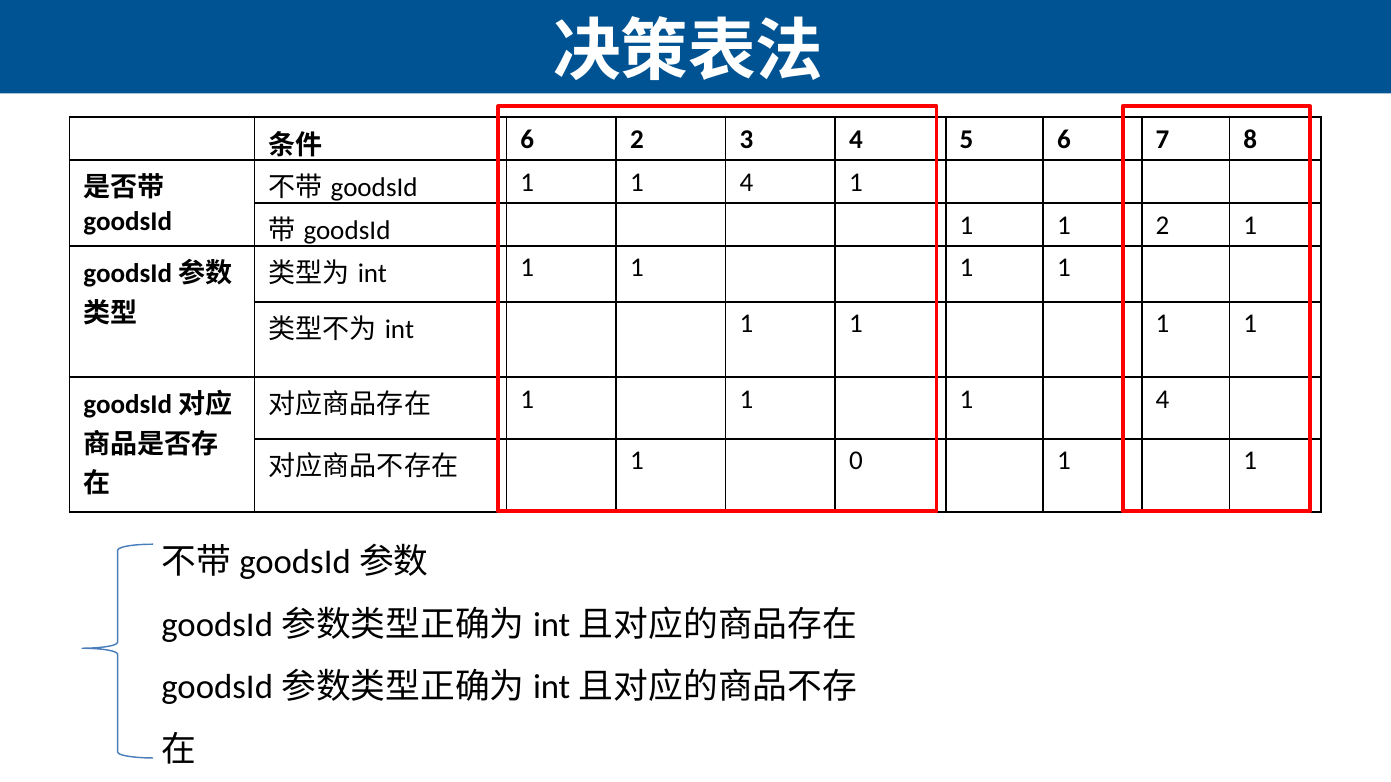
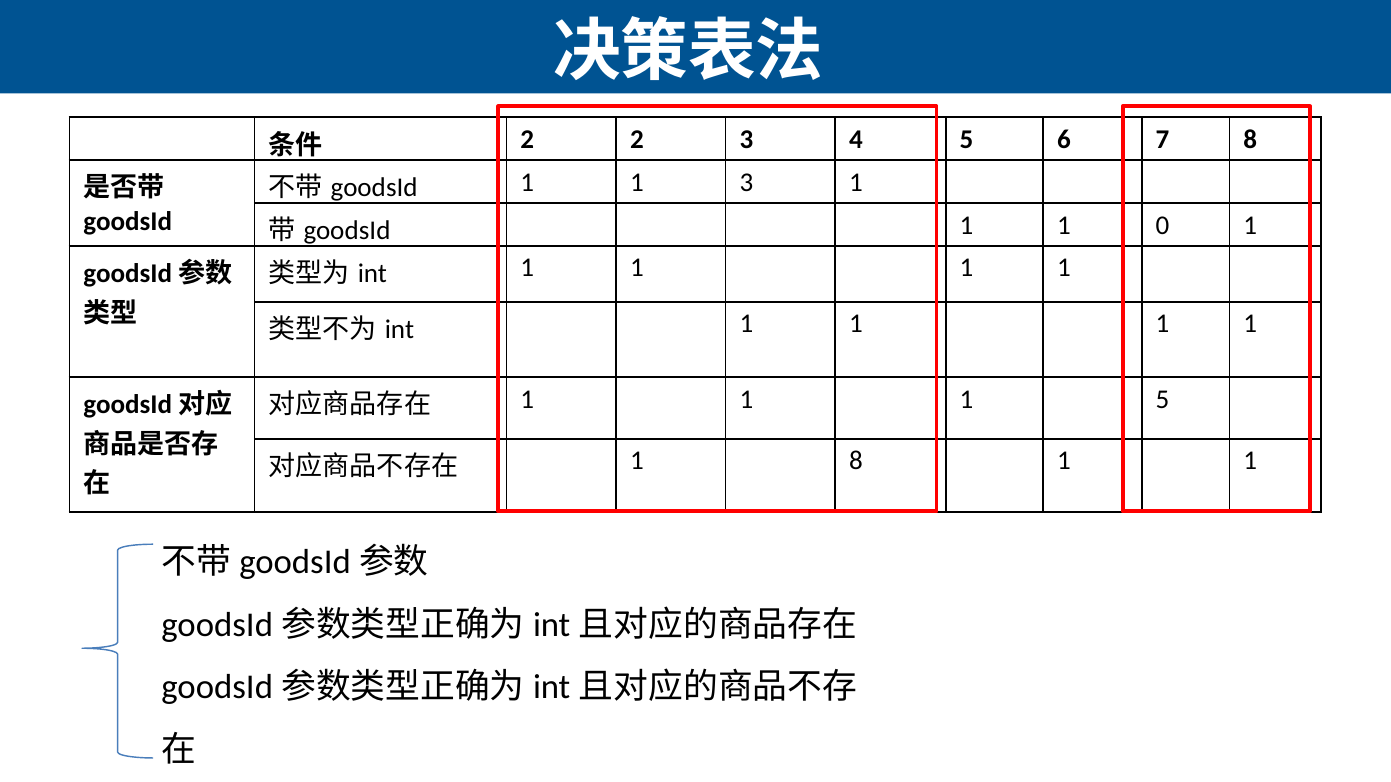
6: 6 -> 2 (527, 139)
4: 4 -> 3 (746, 182)
1 2: 2 -> 0 (1163, 225)
1 1 1 4: 4 -> 5 (1163, 400)
1 0: 0 -> 8 (856, 461)
